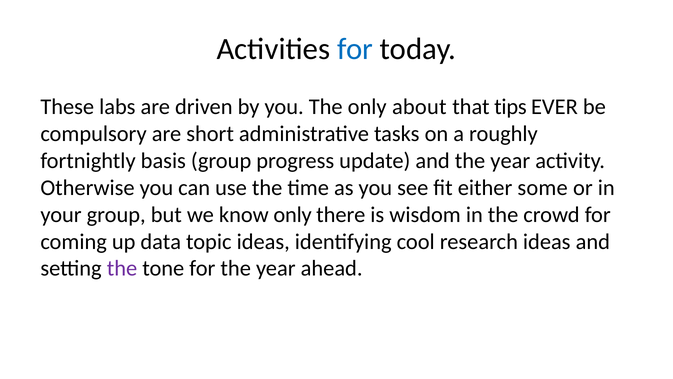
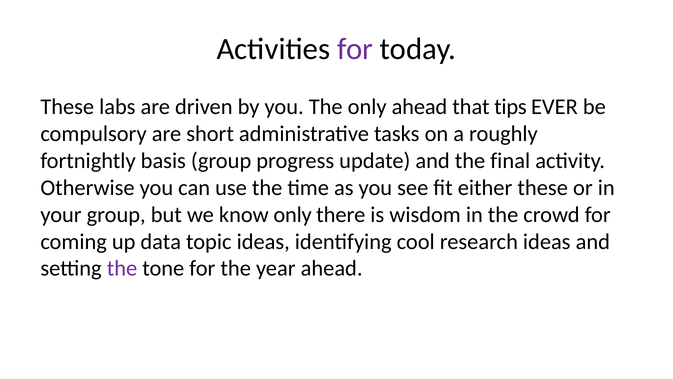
for colour: blue -> purple (355, 49)
only about: about -> ahead (419, 107)
and the year: year -> final (510, 161)
either some: some -> these (543, 187)
